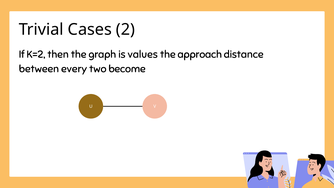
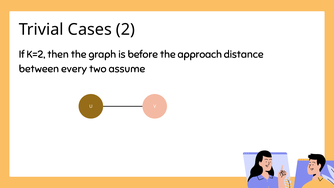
values: values -> before (143, 54)
become: become -> assume (127, 69)
